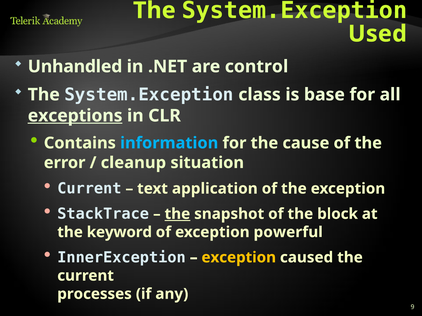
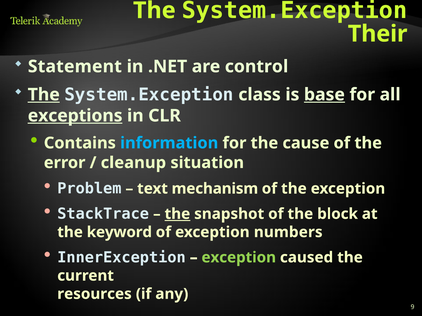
Used: Used -> Their (378, 34)
Unhandled: Unhandled -> Statement (75, 67)
The underline: none -> present (44, 95)
base underline: none -> present (324, 95)
Current: Current -> Problem (89, 189)
application: application -> mechanism (215, 189)
powerful: powerful -> numbers (288, 232)
exception colour: yellow -> light green (239, 258)
processes: processes -> resources (94, 294)
